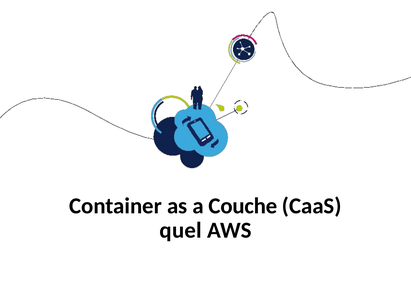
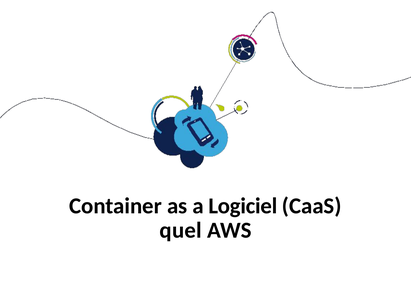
Couche: Couche -> Logiciel (243, 206)
